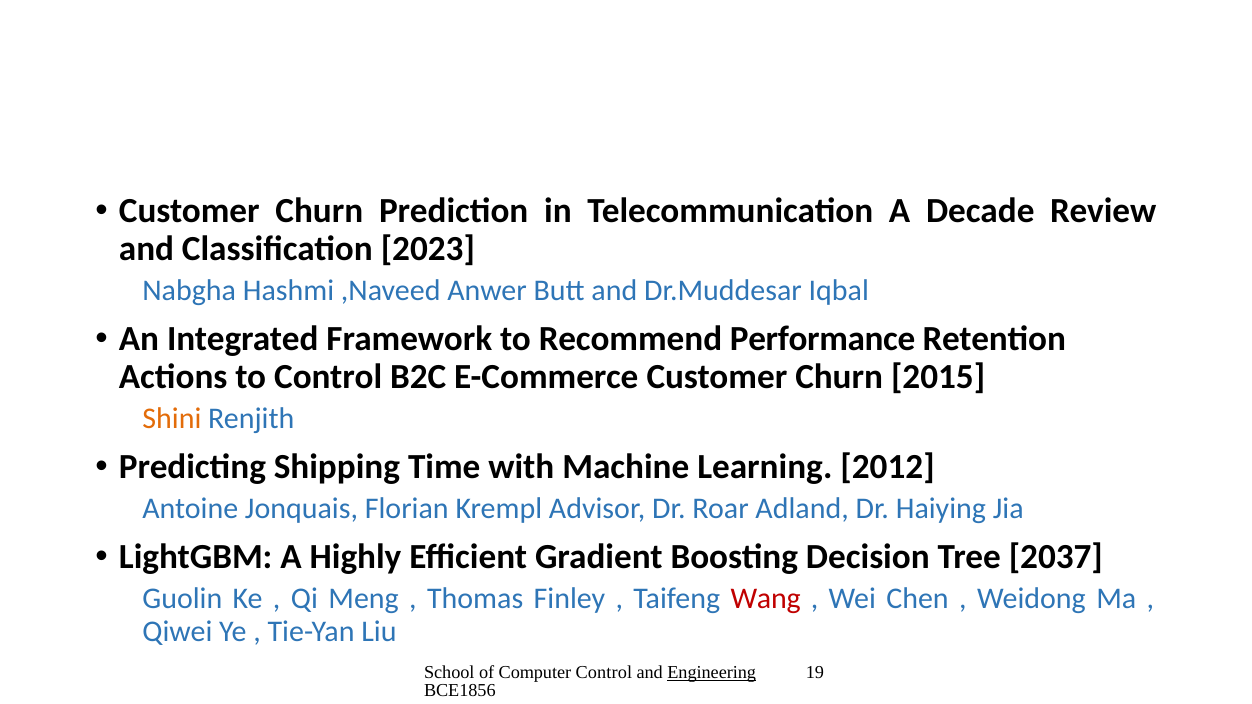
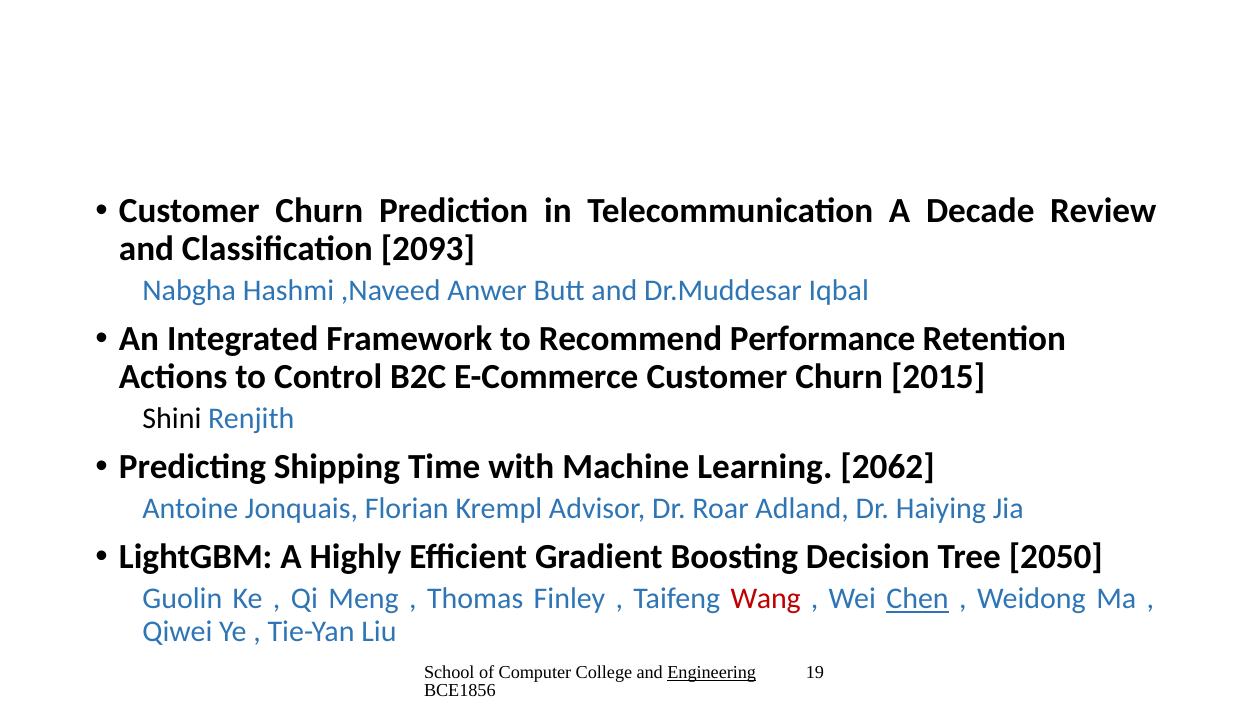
2023: 2023 -> 2093 (428, 249)
Shini colour: orange -> black (172, 419)
2012: 2012 -> 2062 (888, 467)
2037: 2037 -> 2050 (1056, 557)
Chen underline: none -> present (918, 599)
Computer Control: Control -> College (604, 673)
